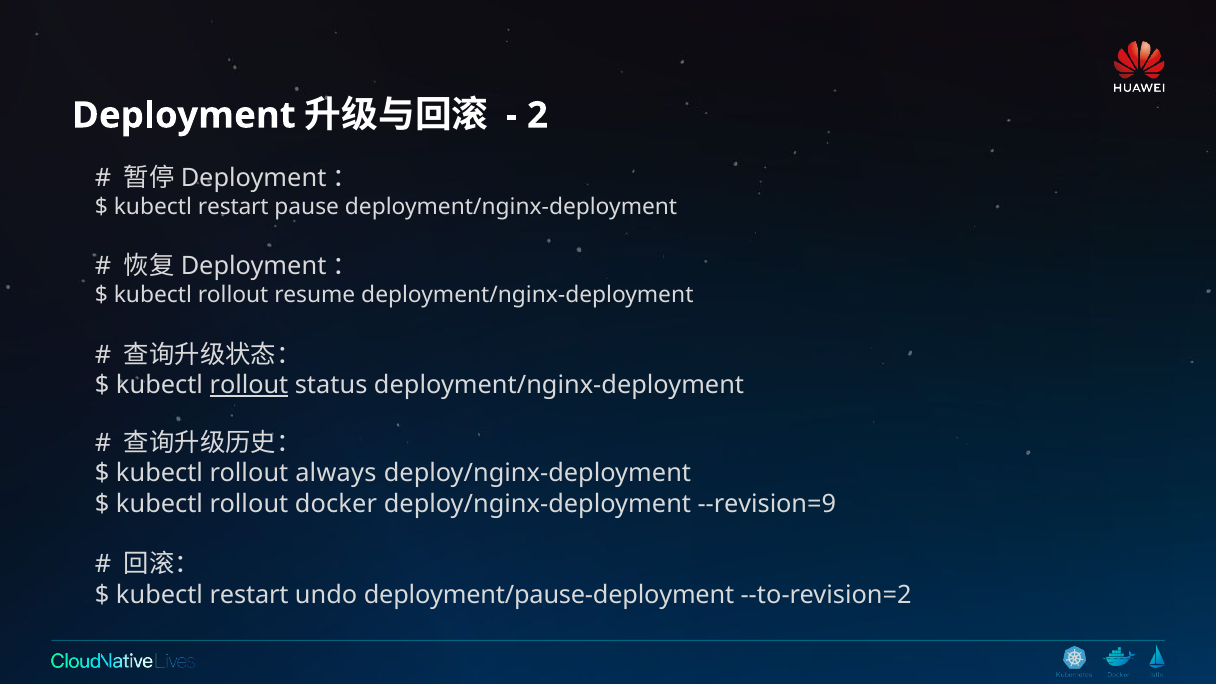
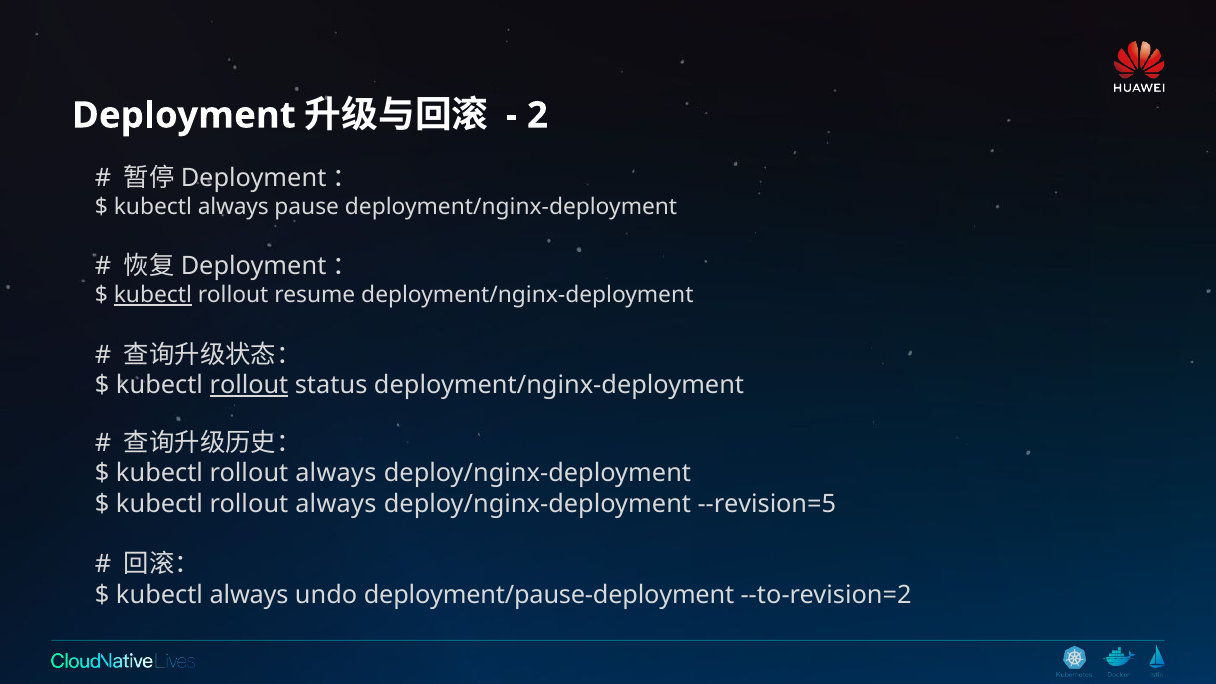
restart: restart -> always (233, 207)
kubectl underline: none -> present (153, 295)
docker: docker -> always (336, 504)
--revision=9: --revision=9 -> --revision=5 (767, 504)
restart: restart -> always (249, 595)
